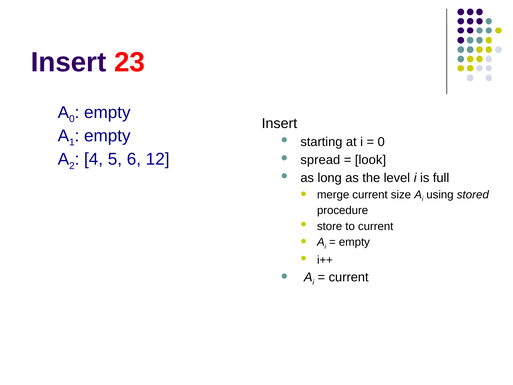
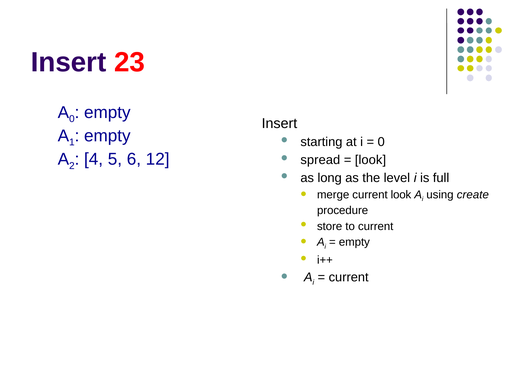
current size: size -> look (401, 195)
stored: stored -> create (473, 195)
